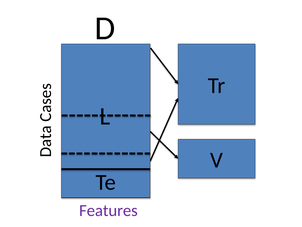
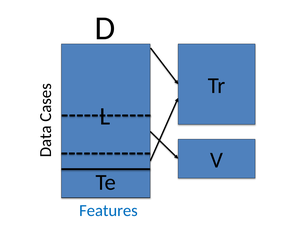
Features colour: purple -> blue (108, 210)
